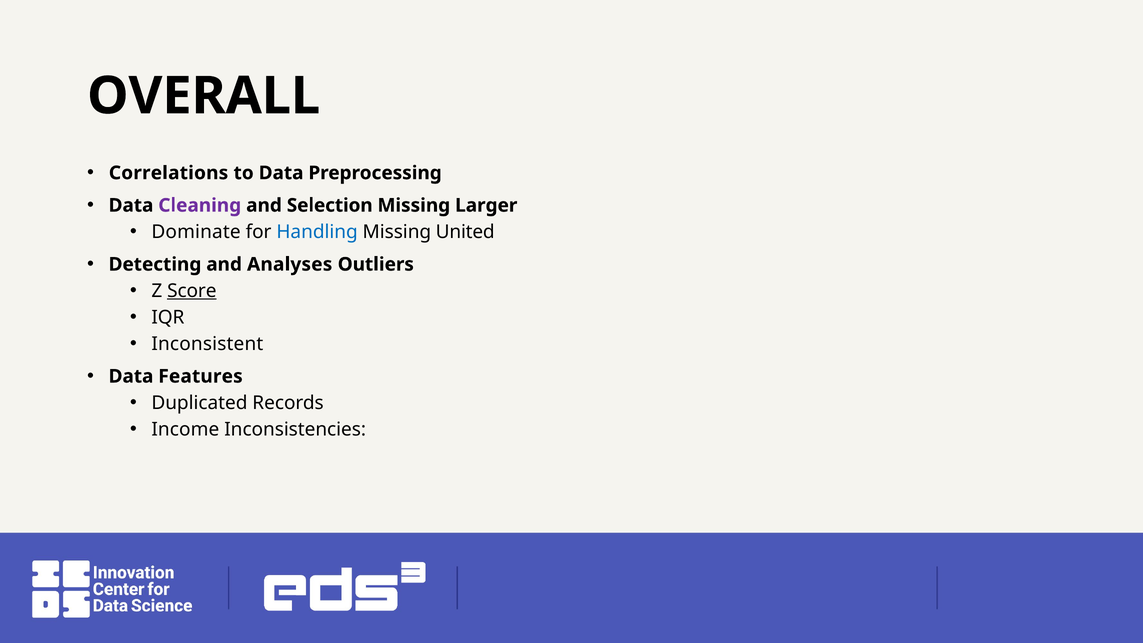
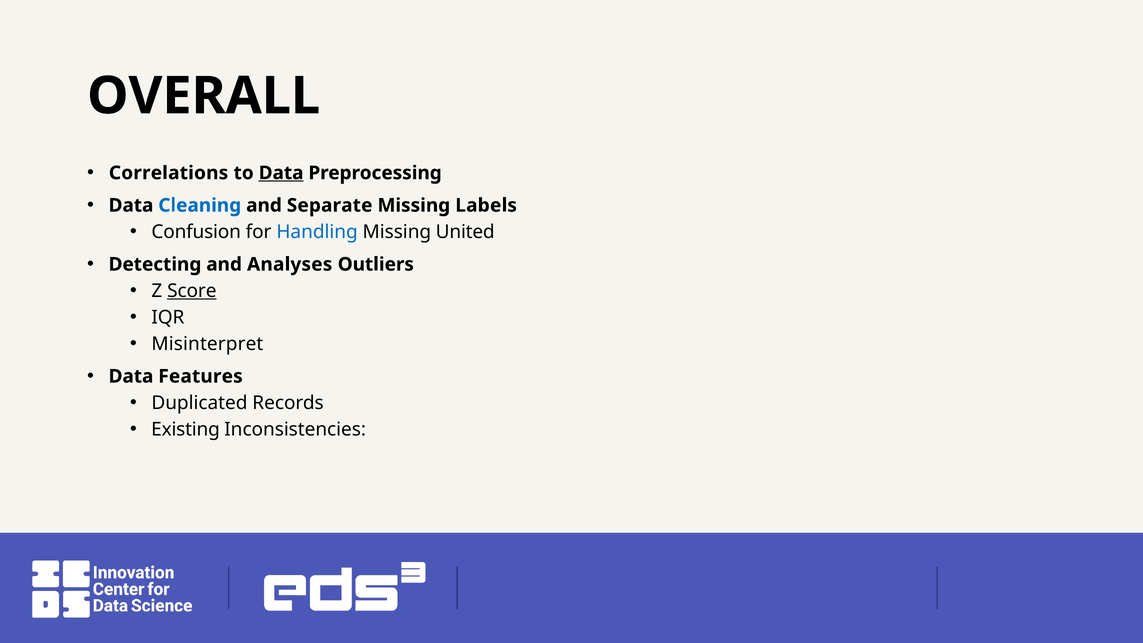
Data underline: none -> present (281, 173)
Cleaning colour: purple -> blue (200, 205)
Selection: Selection -> Separate (330, 205)
Larger: Larger -> Labels (486, 205)
Dominate: Dominate -> Confusion (196, 232)
Inconsistent: Inconsistent -> Misinterpret (207, 344)
Income: Income -> Existing (186, 429)
